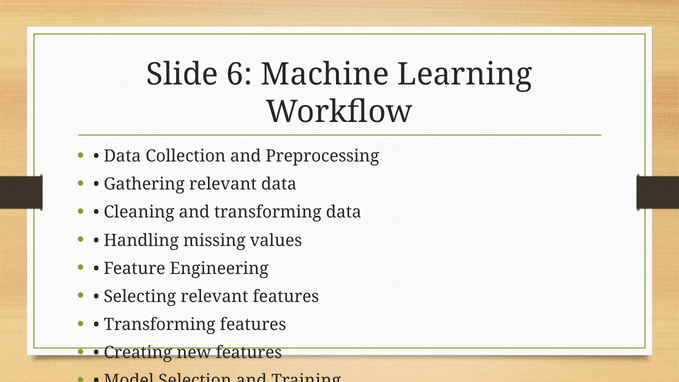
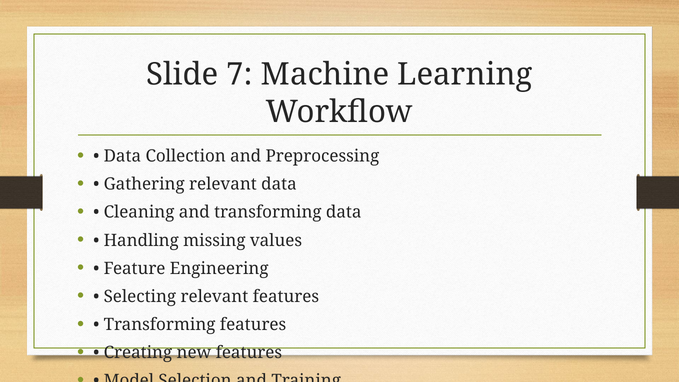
6: 6 -> 7 (240, 74)
